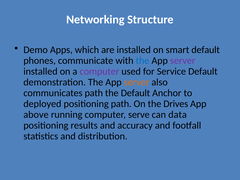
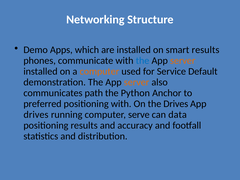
smart default: default -> results (206, 50)
server colour: purple -> orange (183, 61)
computer colour: purple -> orange (99, 71)
the Default: Default -> Python (135, 93)
deployed: deployed -> preferred (42, 104)
positioning path: path -> with (121, 104)
above: above -> drives (36, 115)
